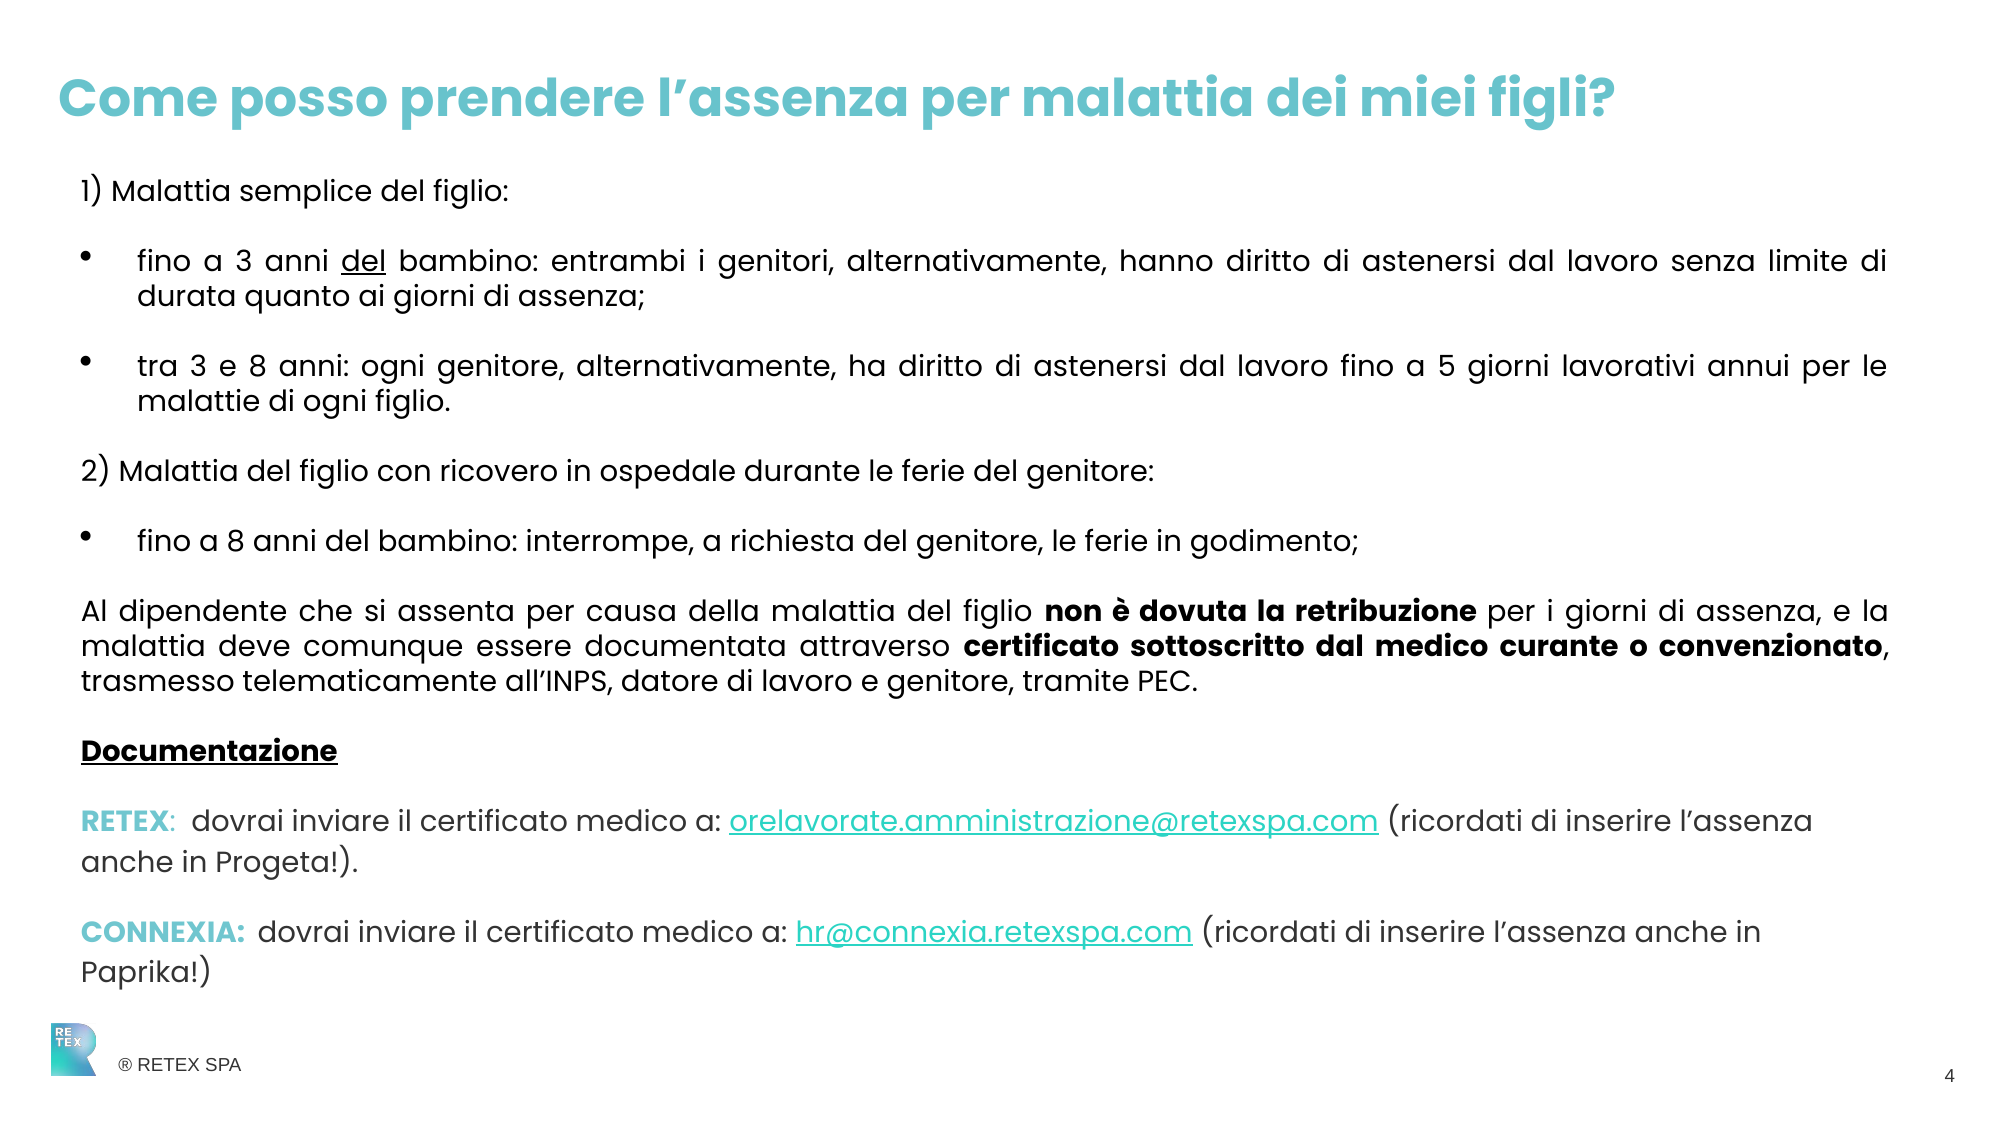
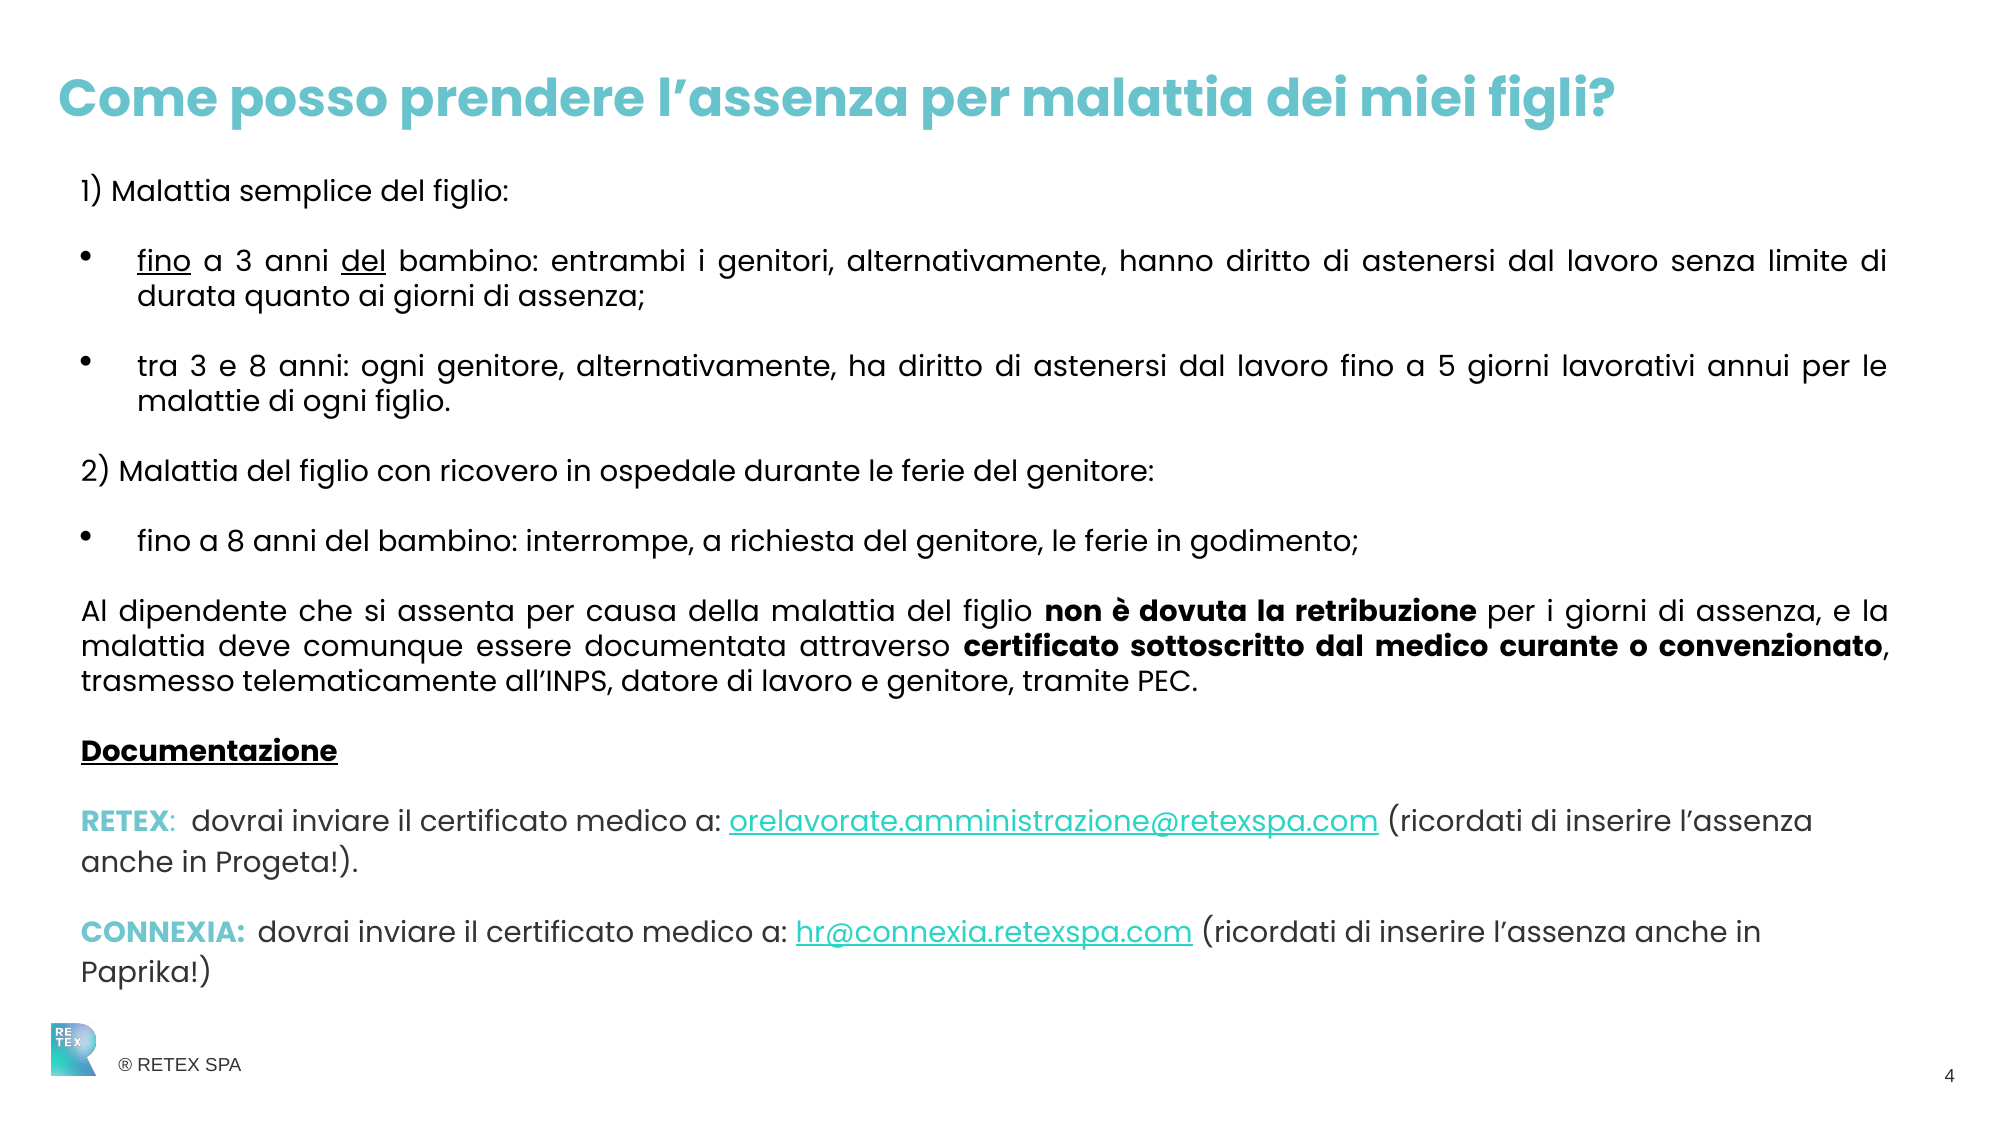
fino underline: none -> present (164, 262)
